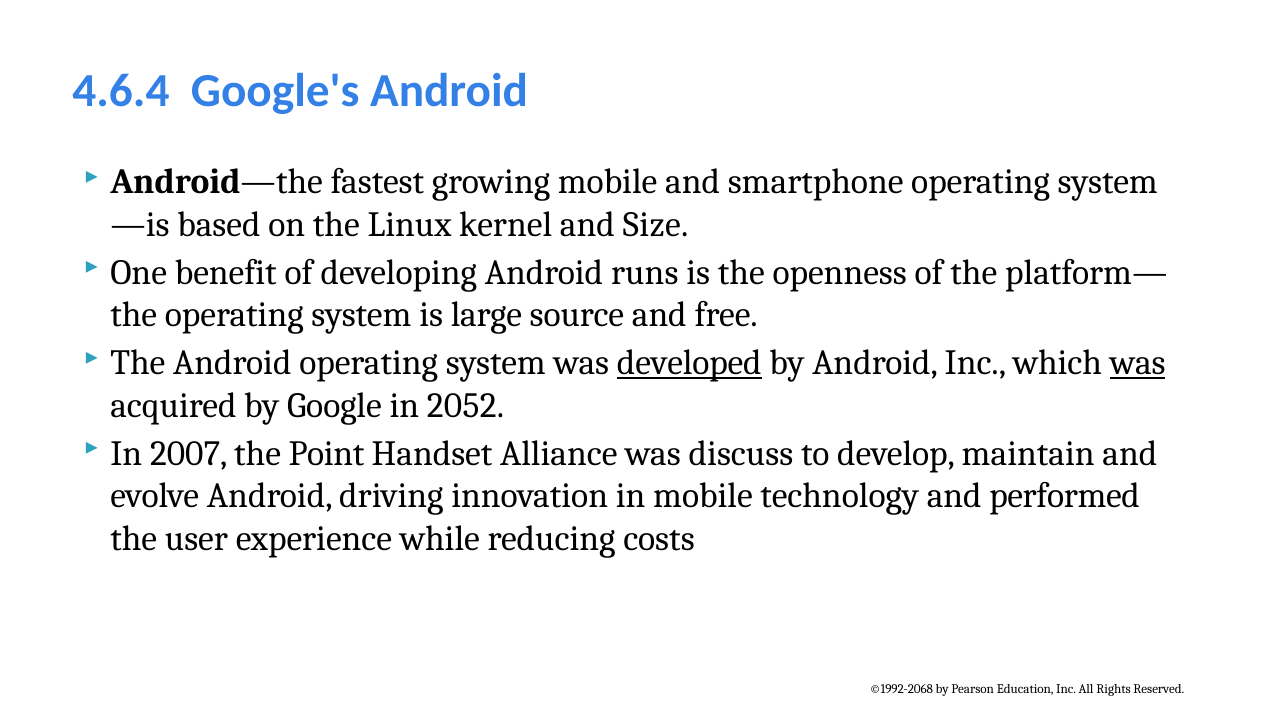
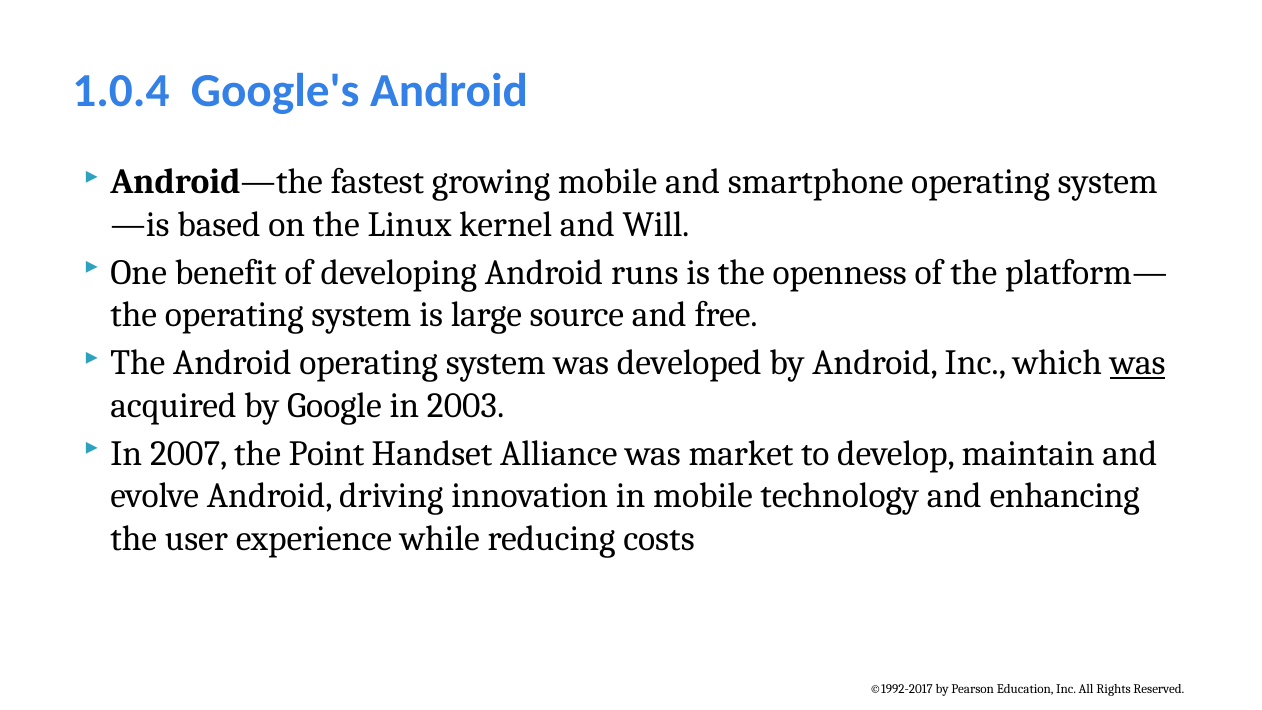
4.6.4: 4.6.4 -> 1.0.4 (121, 91)
Size: Size -> Will (656, 224)
developed underline: present -> none (689, 363)
2052: 2052 -> 2003 (466, 405)
discuss: discuss -> market (741, 453)
performed: performed -> enhancing (1065, 496)
©1992-2068: ©1992-2068 -> ©1992-2017 (901, 689)
